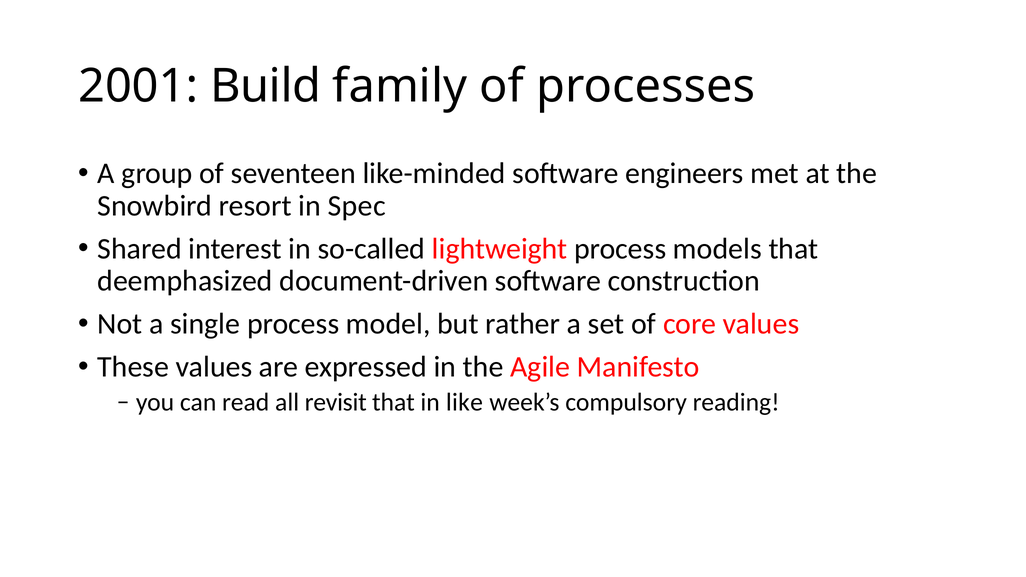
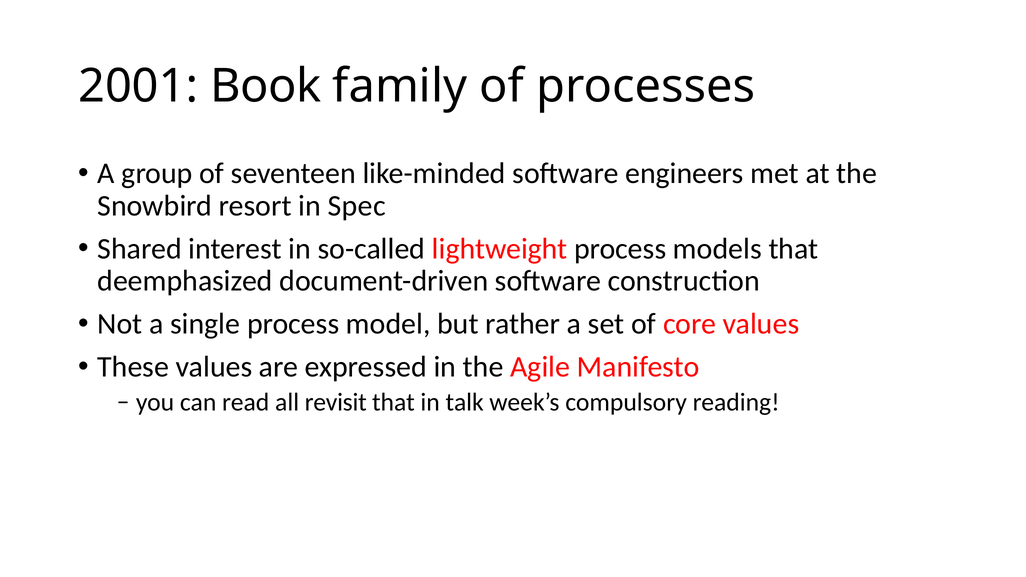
Build: Build -> Book (266, 86)
like: like -> talk (465, 403)
